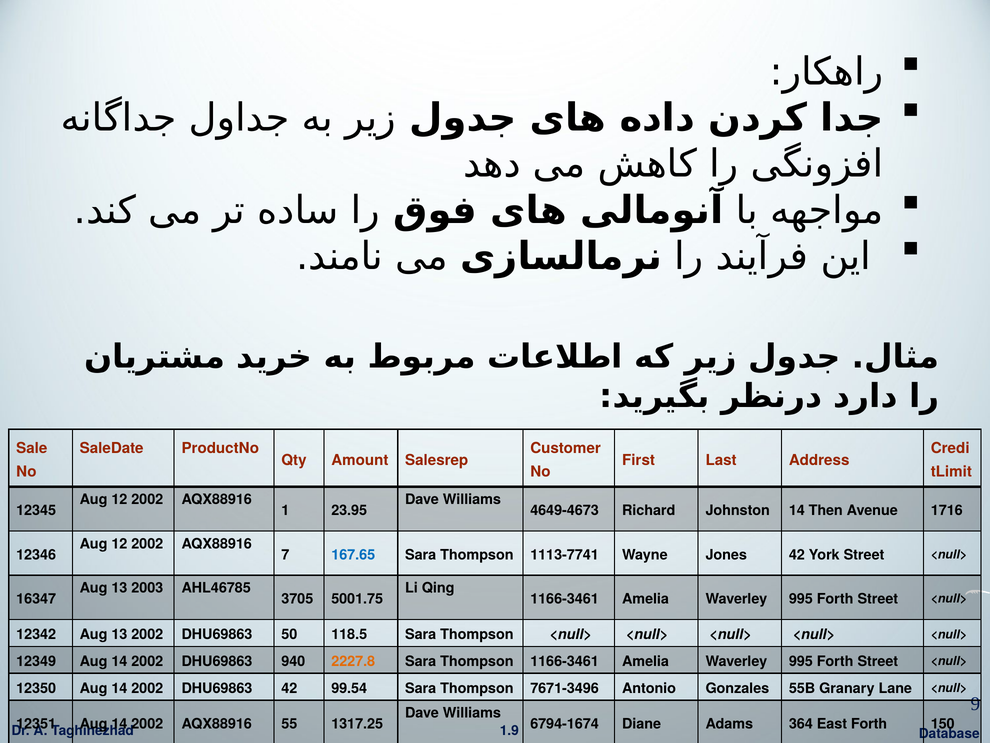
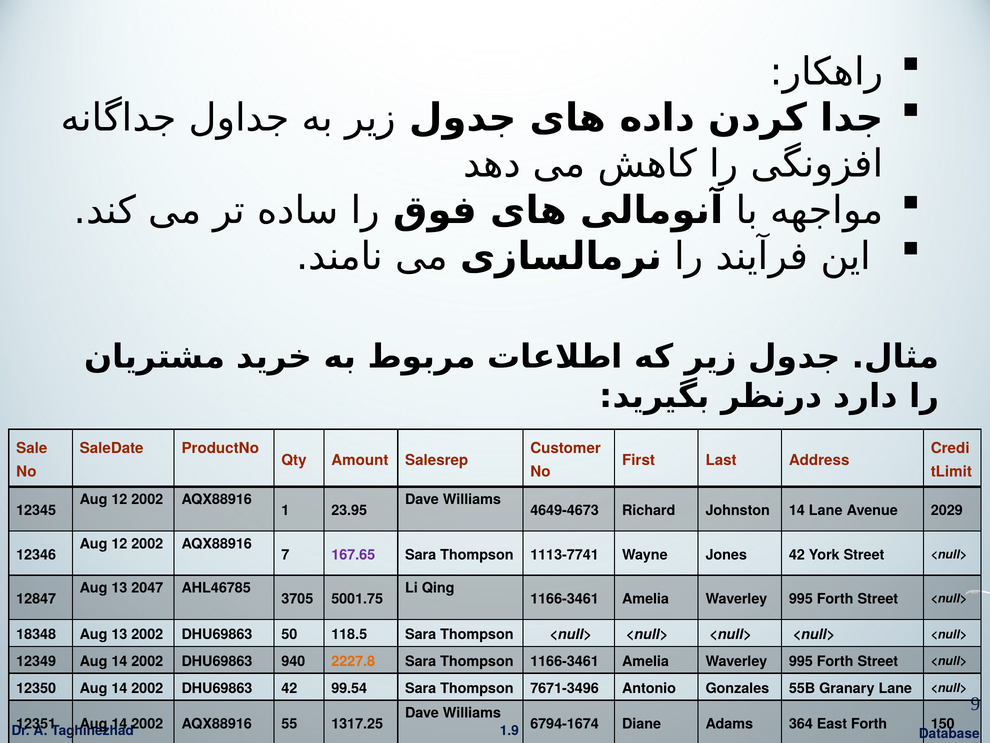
14 Then: Then -> Lane (826, 510)
1716: 1716 -> 2029 (947, 510)
167.65 colour: blue -> purple (353, 555)
2003: 2003 -> 2047 (147, 588)
16347: 16347 -> 12847 (36, 599)
12342: 12342 -> 18348 (36, 634)
